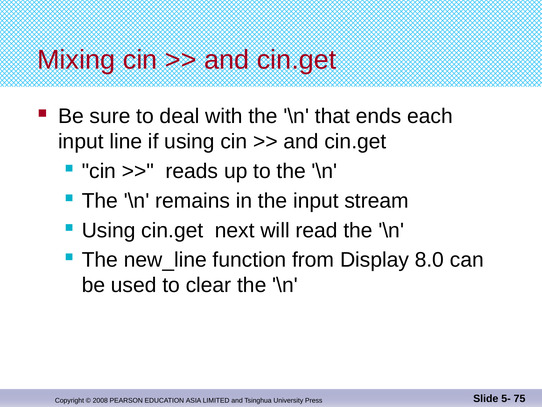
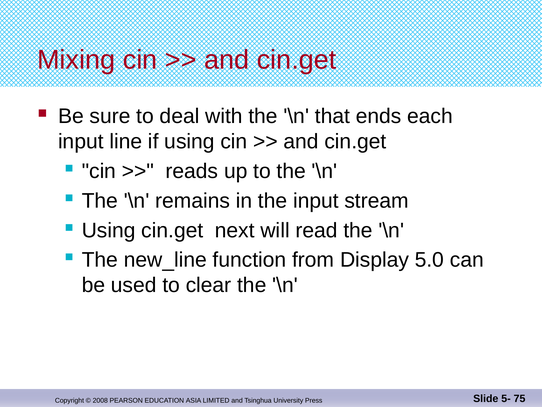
8.0: 8.0 -> 5.0 (429, 260)
